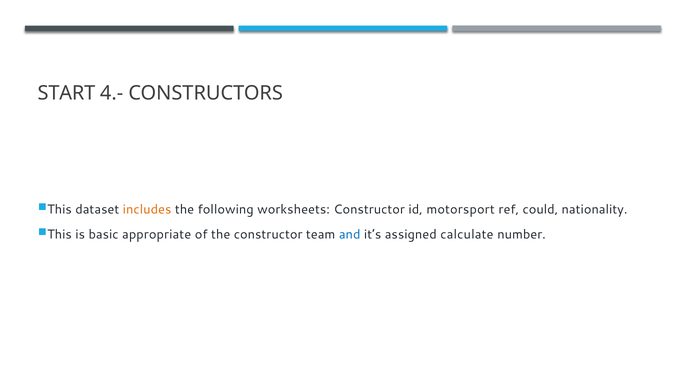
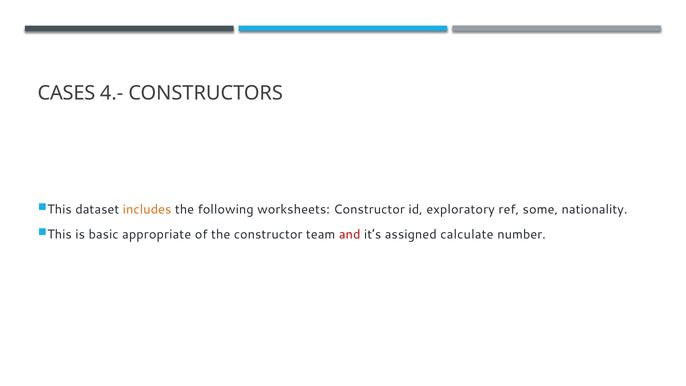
START: START -> CASES (66, 93)
motorsport: motorsport -> exploratory (461, 209)
could: could -> some (540, 209)
and colour: blue -> red (350, 234)
